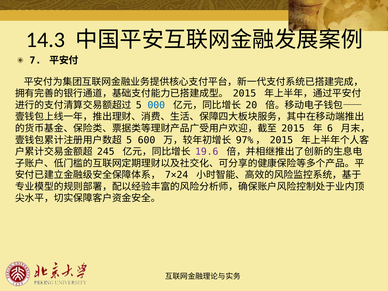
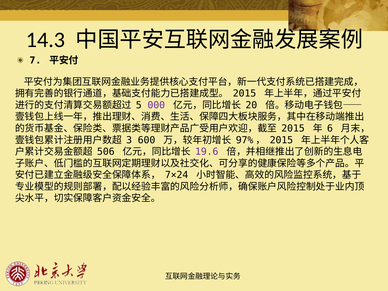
000 colour: blue -> purple (156, 105)
5: 5 -> 3 (129, 140)
245: 245 -> 506 (106, 152)
